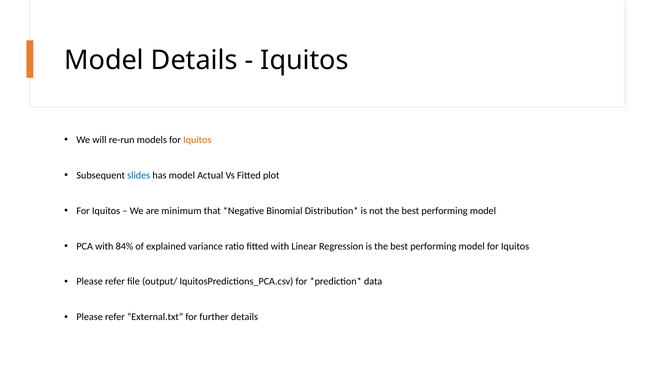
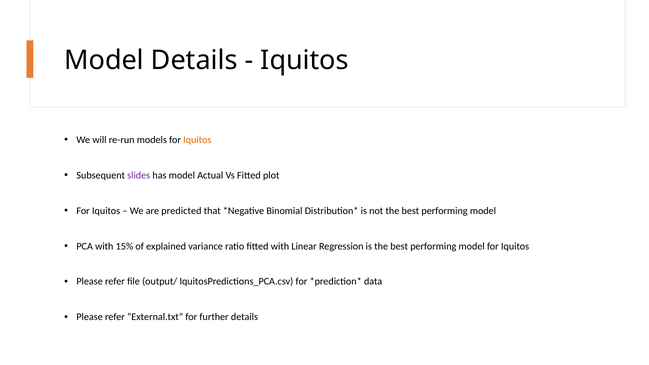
slides colour: blue -> purple (139, 175)
minimum: minimum -> predicted (181, 211)
84%: 84% -> 15% (124, 246)
